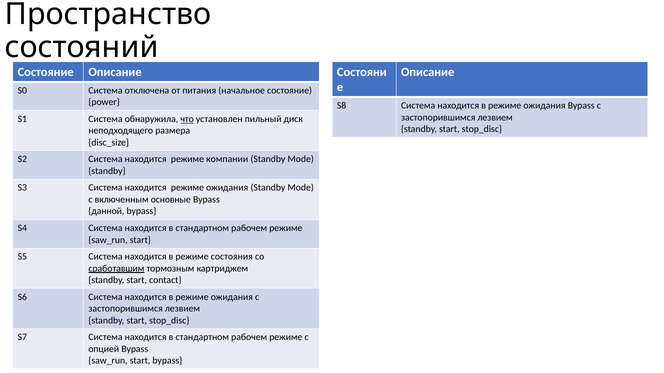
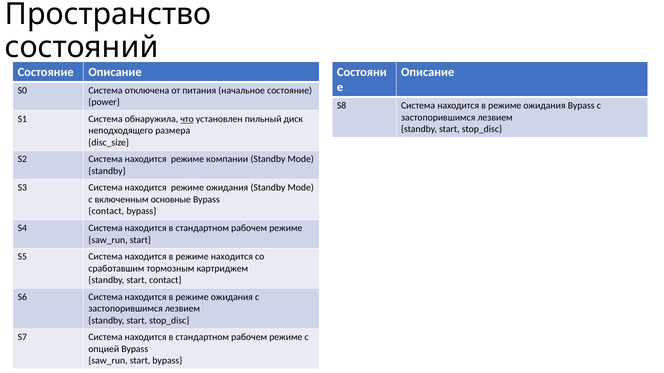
данной: данной -> contact (106, 212)
режиме состояния: состояния -> находится (232, 257)
сработавшим underline: present -> none (116, 269)
